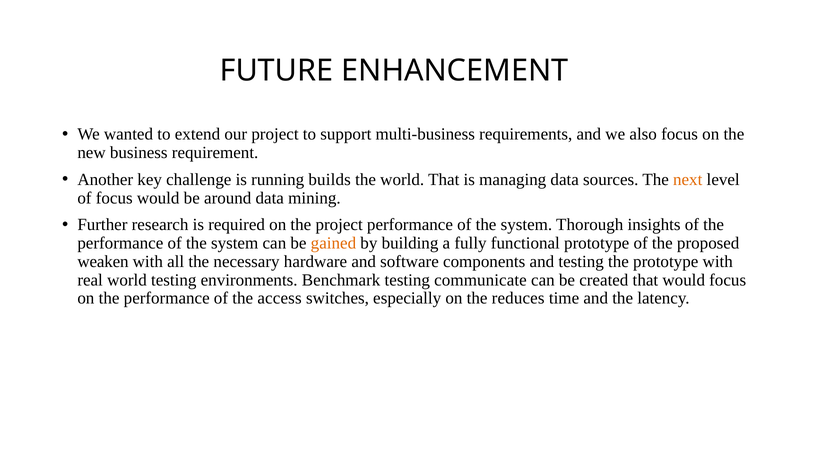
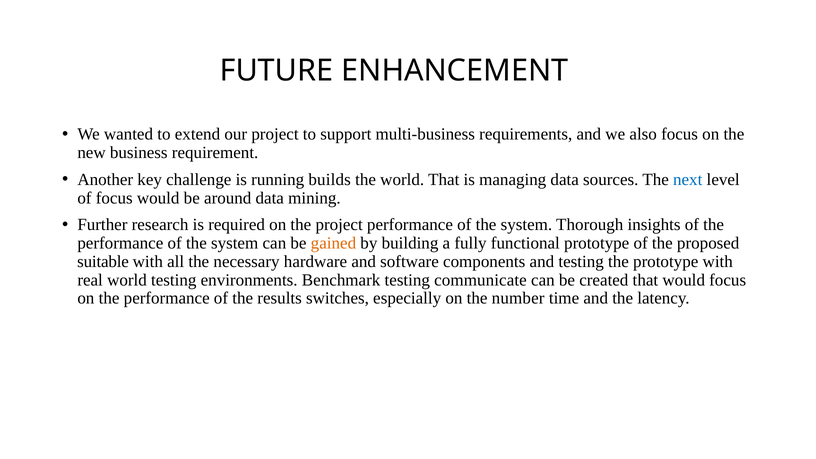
next colour: orange -> blue (688, 180)
weaken: weaken -> suitable (103, 262)
access: access -> results (280, 298)
reduces: reduces -> number (518, 298)
